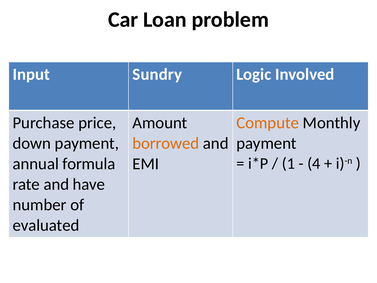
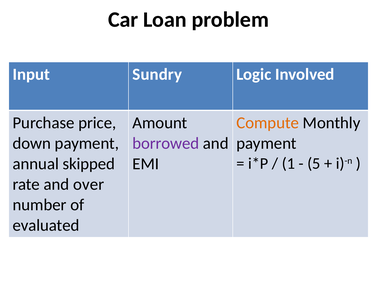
borrowed colour: orange -> purple (166, 143)
4: 4 -> 5 (314, 163)
formula: formula -> skipped (89, 164)
have: have -> over (89, 184)
